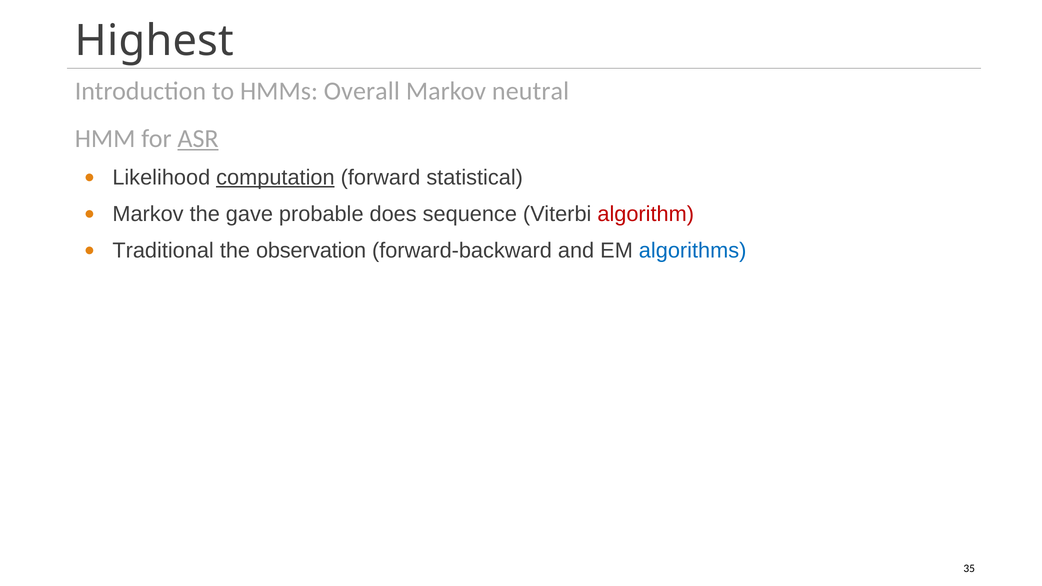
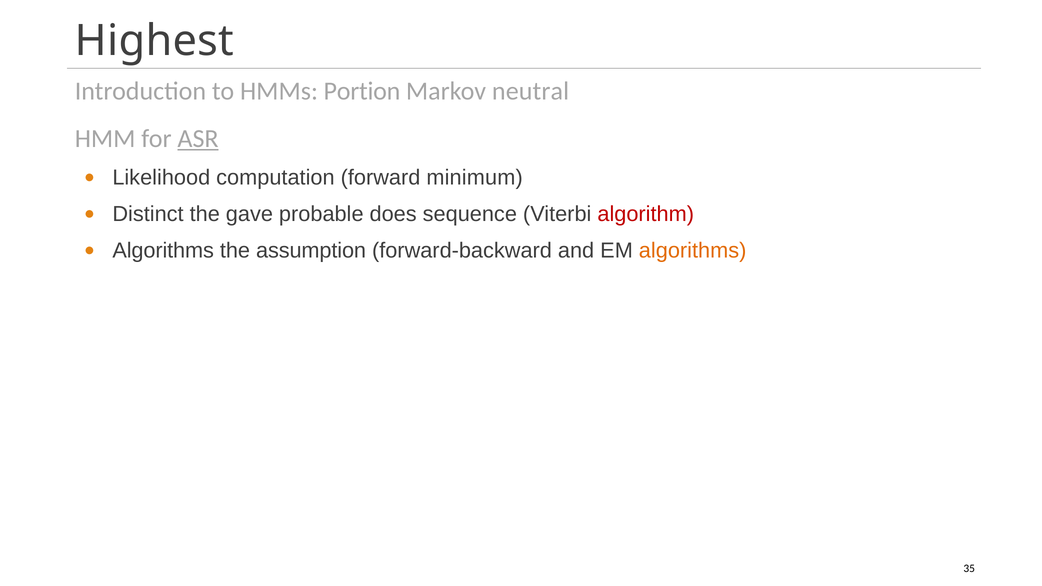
Overall: Overall -> Portion (362, 91)
computation underline: present -> none (275, 178)
statistical: statistical -> minimum (475, 178)
Markov: Markov -> Distinct (148, 214)
Traditional: Traditional -> Algorithms (163, 251)
observation: observation -> assumption (311, 251)
algorithms colour: blue -> orange (693, 251)
